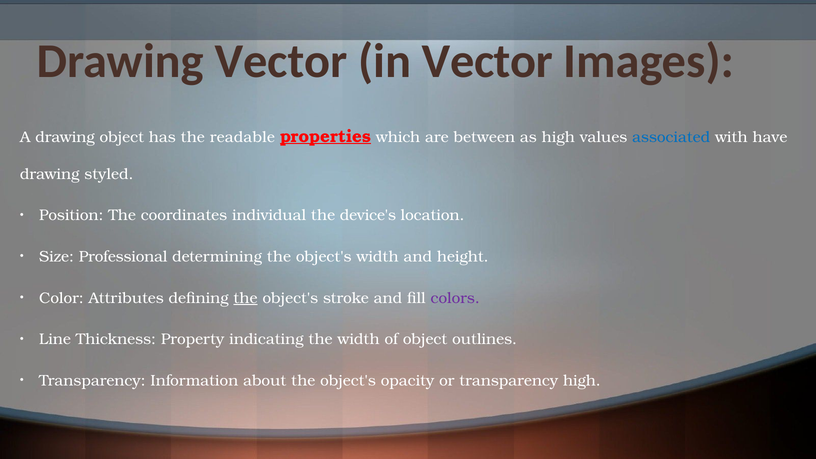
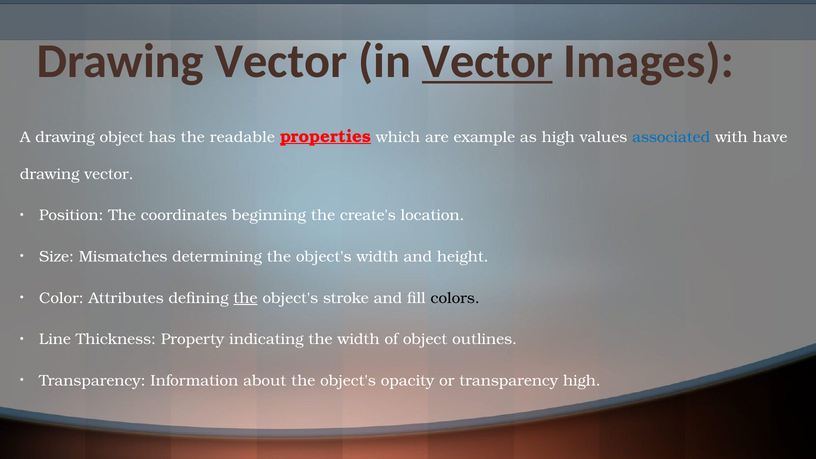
Vector underline: none -> present (487, 61)
between: between -> example (484, 137)
styled: styled -> vector (109, 174)
individual: individual -> beginning (269, 215)
device's: device's -> create's (368, 215)
Professional: Professional -> Mismatches (123, 257)
colors colour: purple -> black (455, 298)
